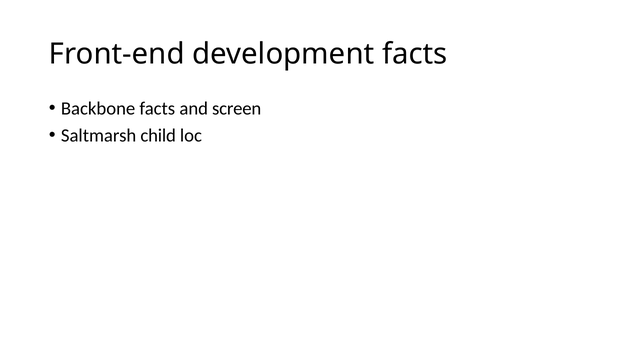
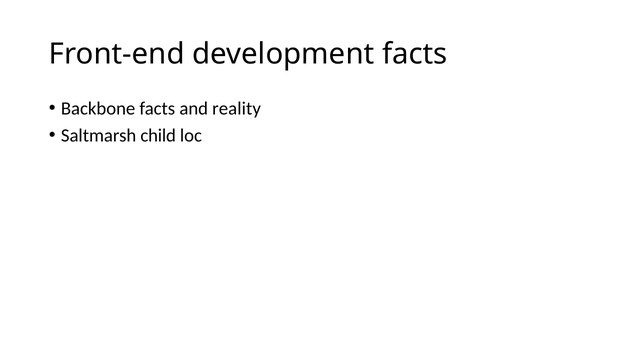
screen: screen -> reality (237, 109)
